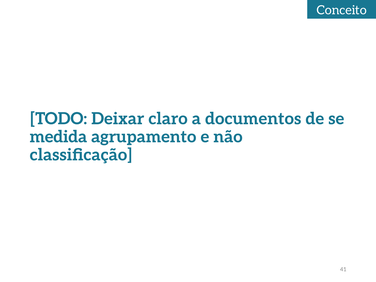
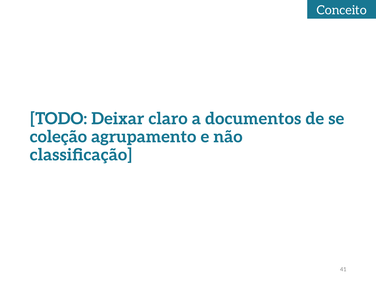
medida: medida -> coleção (58, 137)
